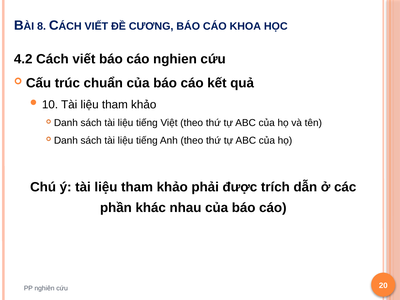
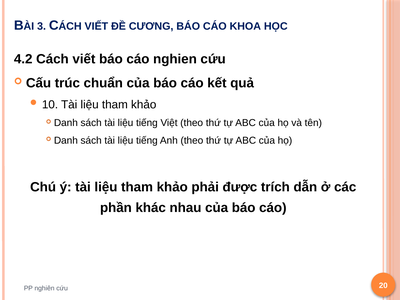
8: 8 -> 3 (42, 26)
